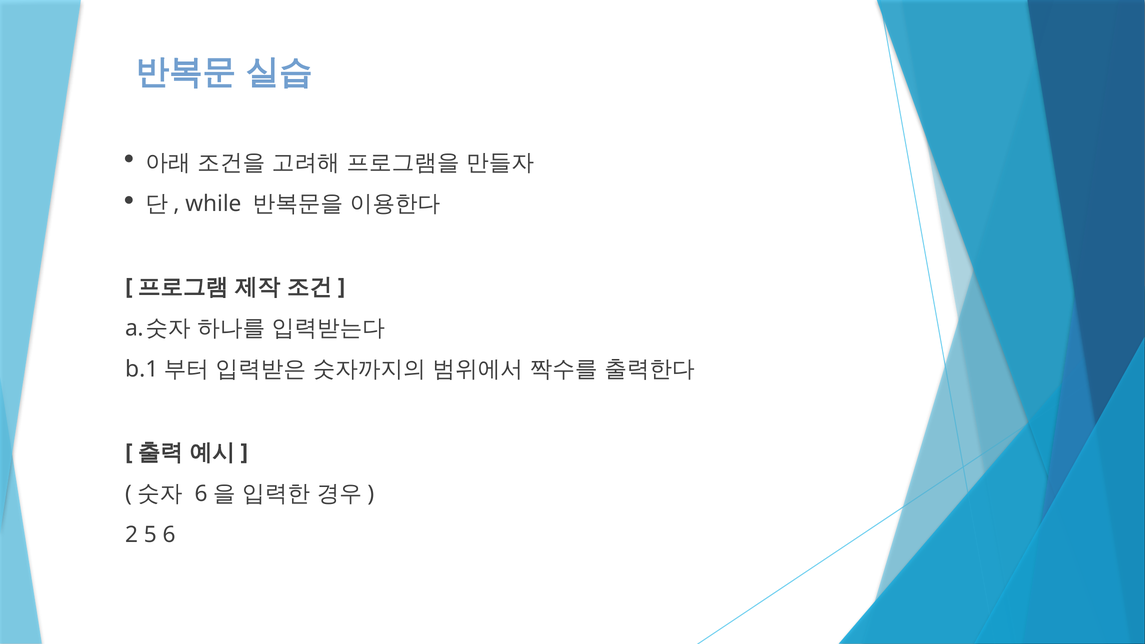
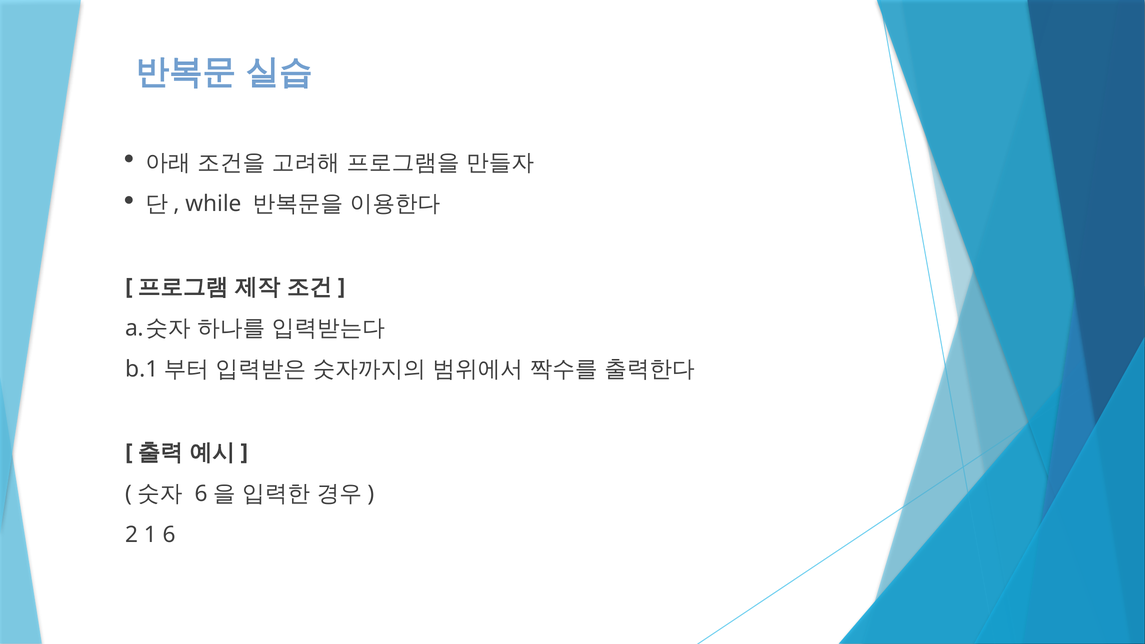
5: 5 -> 1 (150, 535)
